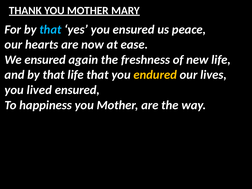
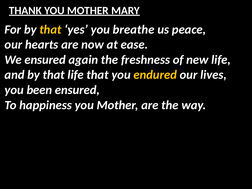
that colour: light blue -> yellow (50, 29)
you ensured: ensured -> breathe (134, 29)
lived: lived -> been (39, 90)
